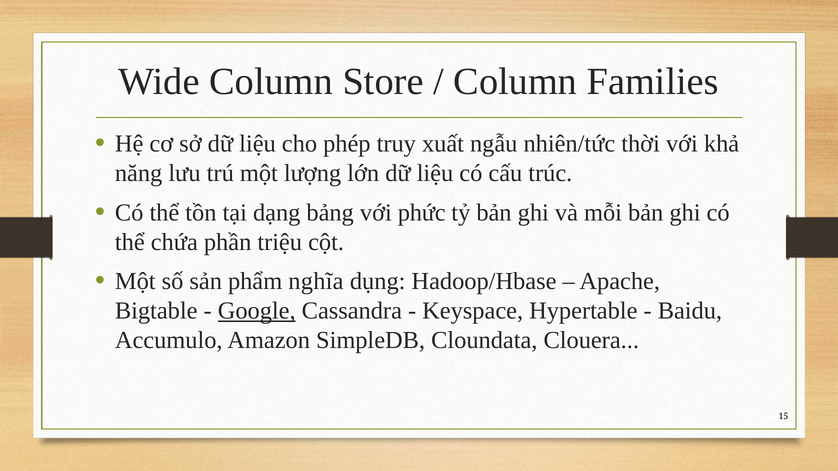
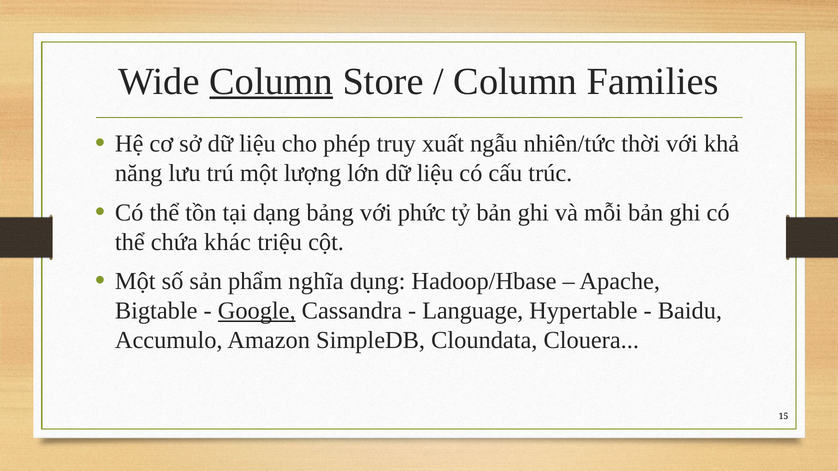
Column underline: none -> present (271, 81)
phần: phần -> khác (228, 242)
Keyspace: Keyspace -> Language (473, 311)
